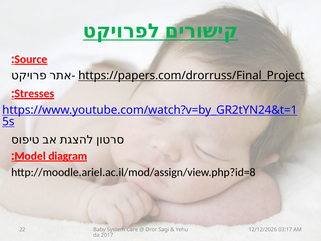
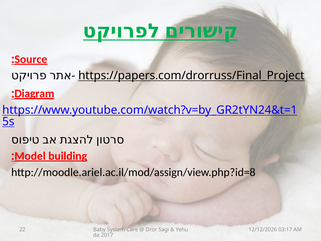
Stresses: Stresses -> Diagram (34, 94)
diagram: diagram -> building (68, 156)
